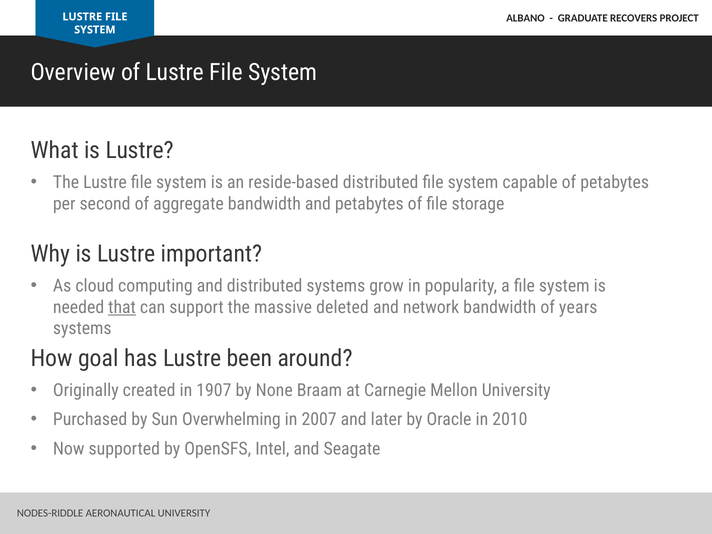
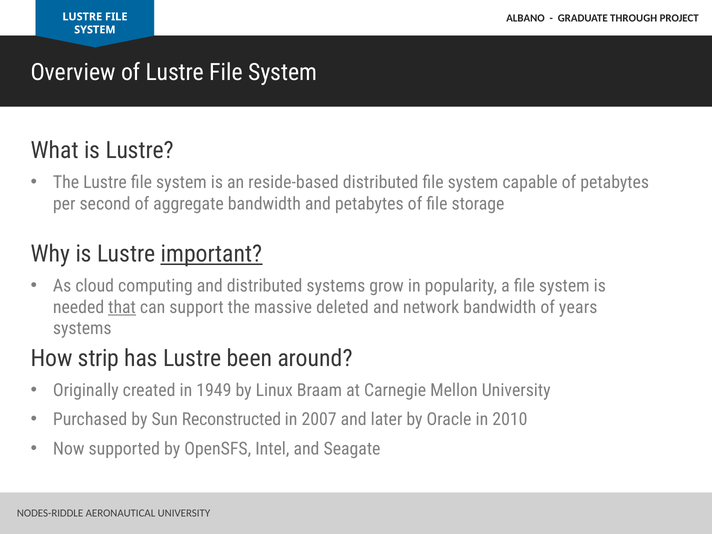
RECOVERS: RECOVERS -> THROUGH (634, 18)
important underline: none -> present (212, 254)
goal: goal -> strip (99, 358)
1907: 1907 -> 1949 (214, 390)
None: None -> Linux (274, 390)
Overwhelming: Overwhelming -> Reconstructed (231, 419)
